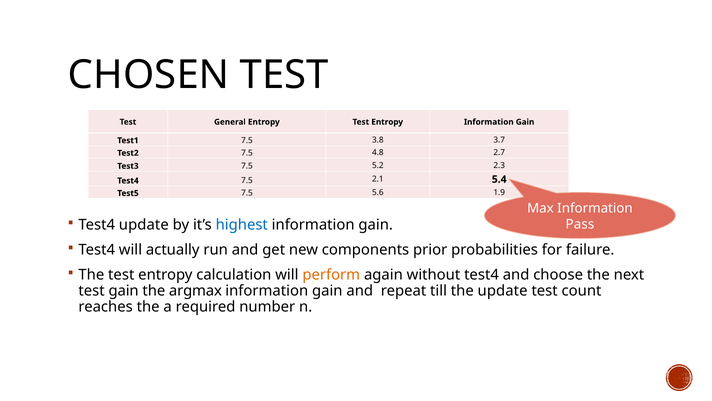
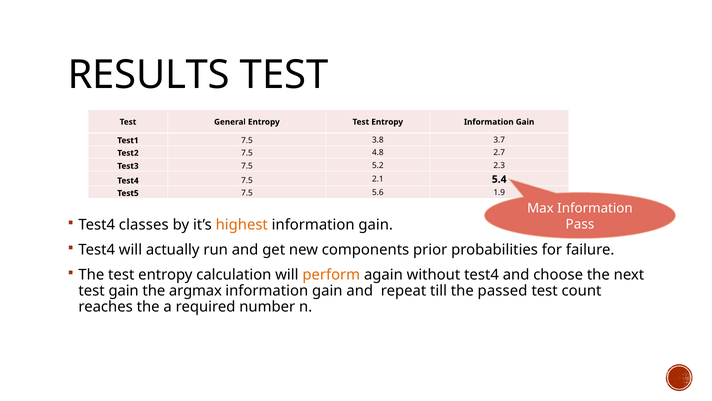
CHOSEN: CHOSEN -> RESULTS (149, 75)
Test4 update: update -> classes (144, 225)
highest colour: blue -> orange (242, 225)
the update: update -> passed (503, 291)
